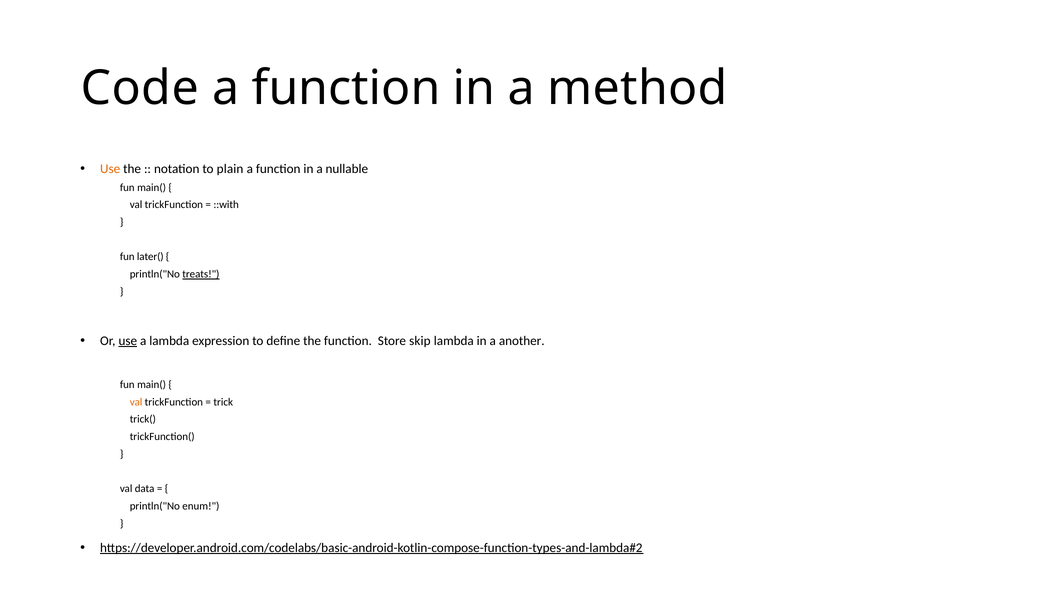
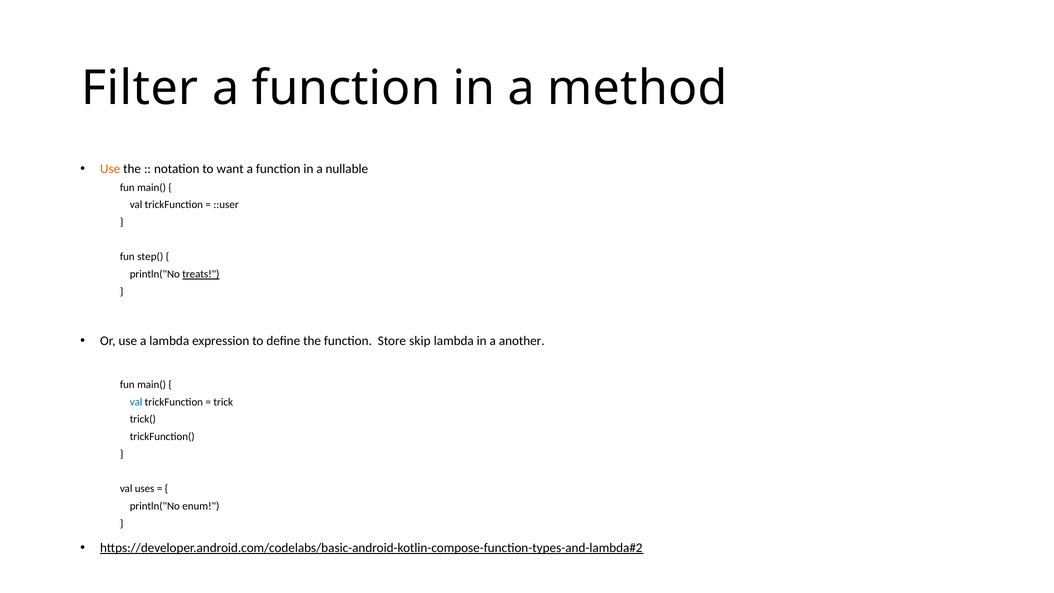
Code: Code -> Filter (140, 89)
plain: plain -> want (230, 169)
::with: ::with -> ::user (226, 205)
later(: later( -> step( (150, 257)
use underline: present -> none (128, 341)
val colour: orange -> blue (136, 402)
data: data -> uses (145, 489)
